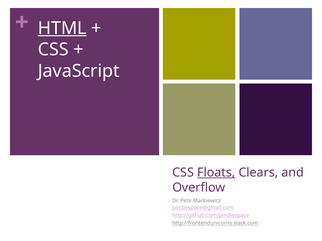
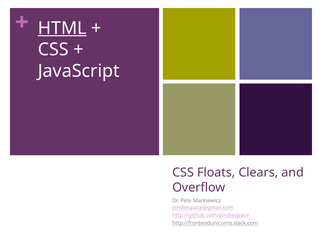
Floats underline: present -> none (216, 173)
